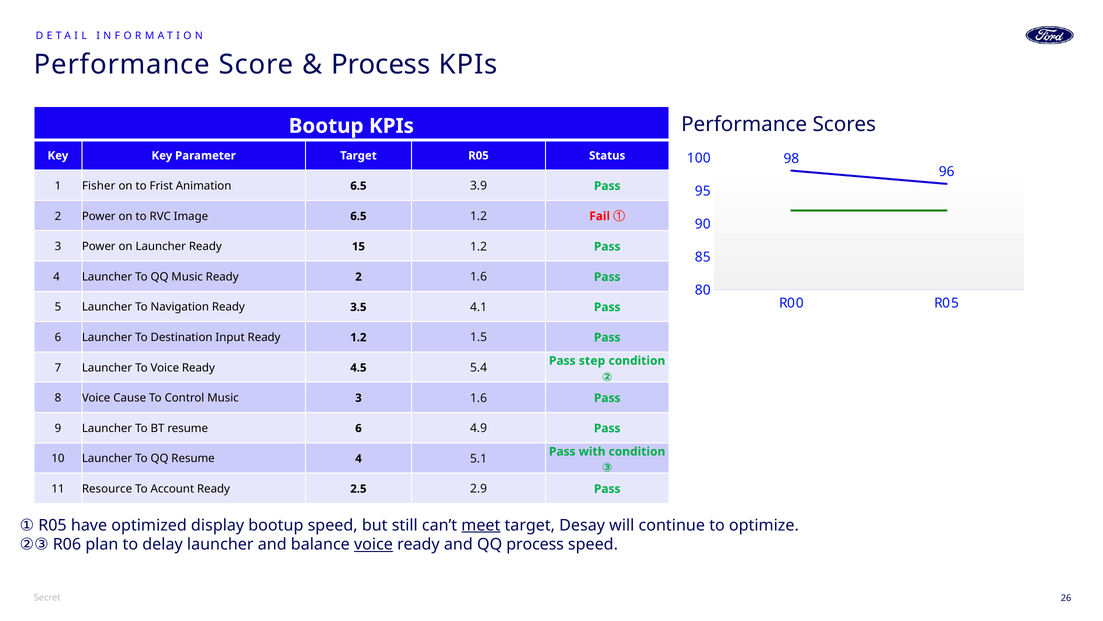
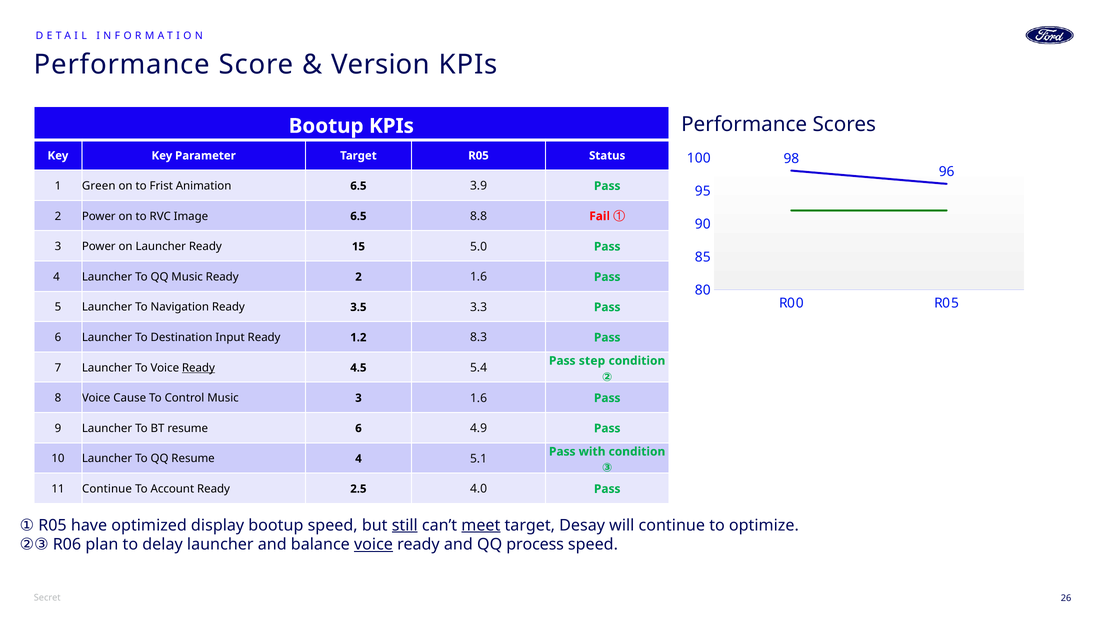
Process: Process -> Version (380, 64)
Fisher: Fisher -> Green (99, 186)
6.5 1.2: 1.2 -> 8.8 (479, 216)
15 1.2: 1.2 -> 5.0 (479, 246)
4.1: 4.1 -> 3.3 (479, 307)
1.5: 1.5 -> 8.3 (479, 337)
Ready underline: none -> present (198, 367)
11 Resource: Resource -> Continue (107, 488)
2.9: 2.9 -> 4.0 (479, 488)
still underline: none -> present (405, 525)
